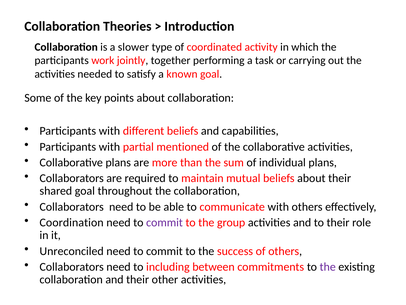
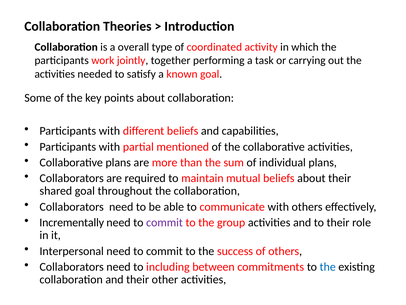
slower: slower -> overall (133, 47)
Coordination: Coordination -> Incrementally (72, 222)
Unreconciled: Unreconciled -> Interpersonal (72, 251)
the colour: purple -> blue (328, 266)
